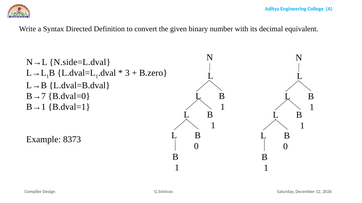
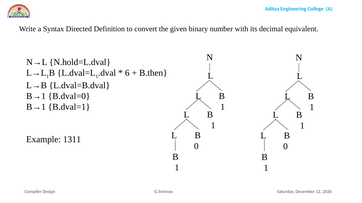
N.side=L.dval: N.side=L.dval -> N.hold=L.dval (80, 62)
3: 3 -> 6 (127, 73)
B.zero: B.zero -> B.then (153, 73)
B→7: B→7 -> B→1 (36, 96)
8373: 8373 -> 1311 (72, 140)
